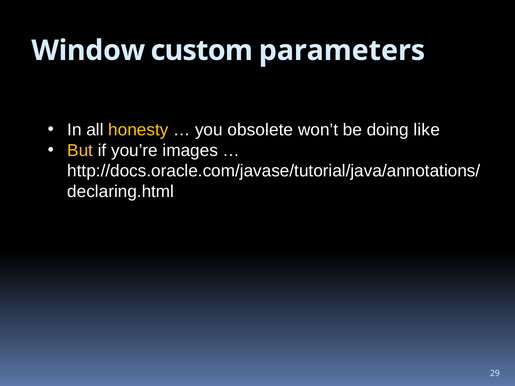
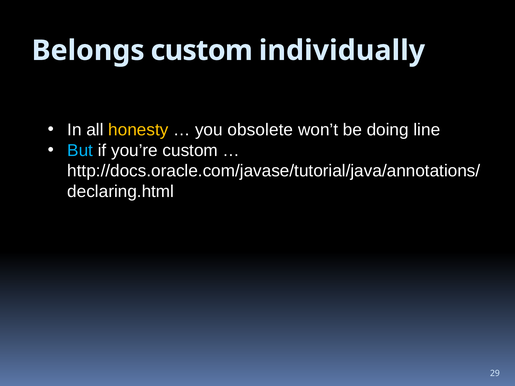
Window: Window -> Belongs (88, 51)
parameters: parameters -> individually (342, 51)
like: like -> line (427, 130)
But colour: yellow -> light blue (80, 150)
you’re images: images -> custom (190, 150)
